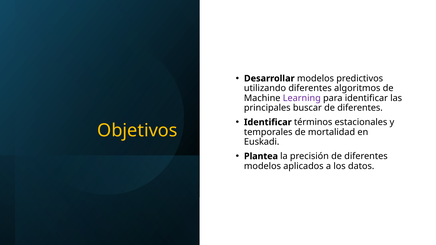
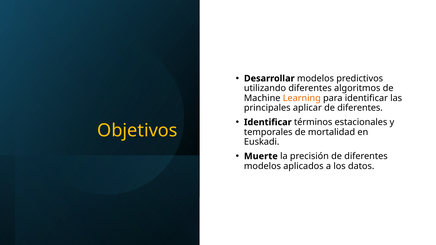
Learning colour: purple -> orange (302, 98)
buscar: buscar -> aplicar (307, 108)
Plantea: Plantea -> Muerte (261, 156)
